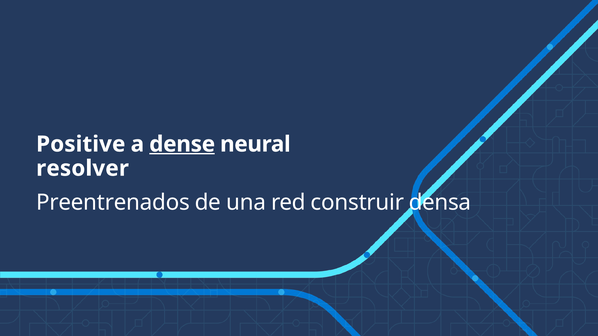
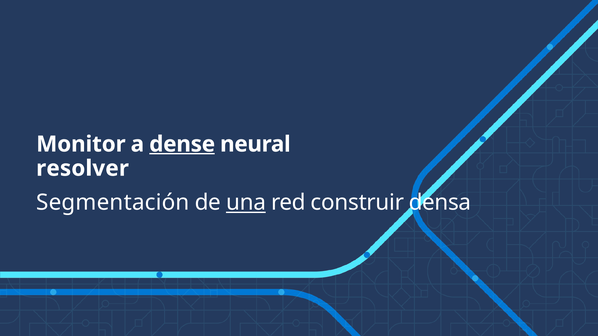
Positive: Positive -> Monitor (81, 144)
Preentrenados: Preentrenados -> Segmentación (113, 203)
una underline: none -> present (246, 203)
